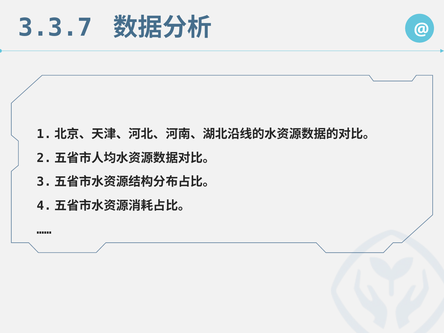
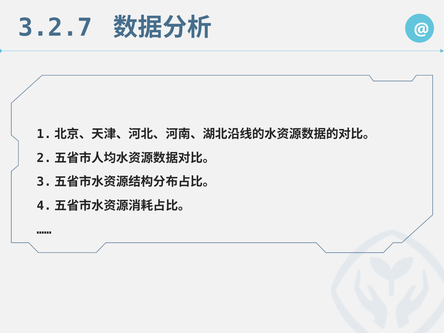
3.3.7: 3.3.7 -> 3.2.7 (55, 28)
